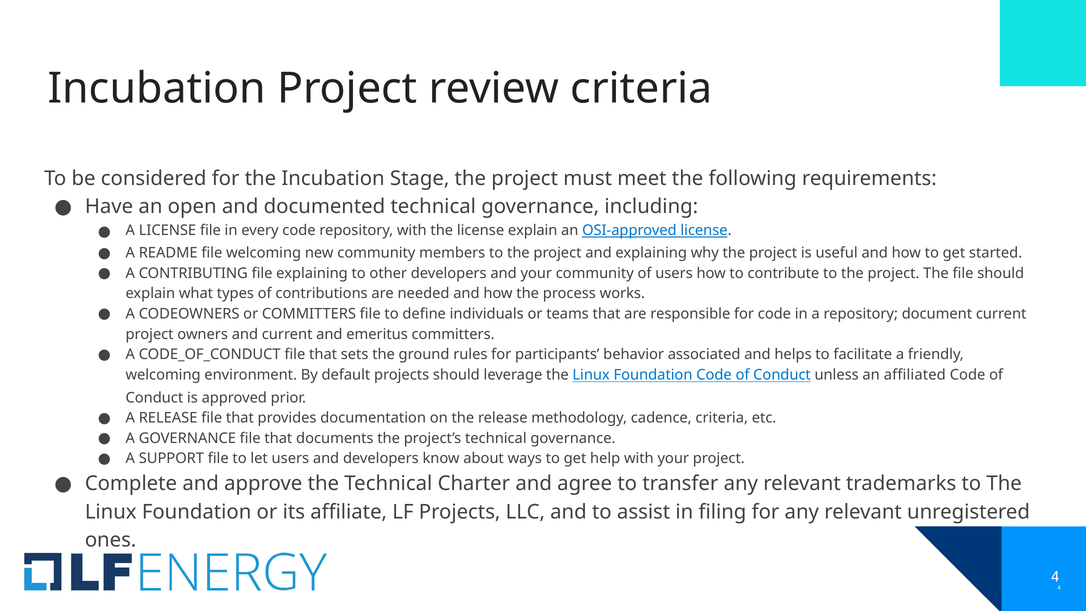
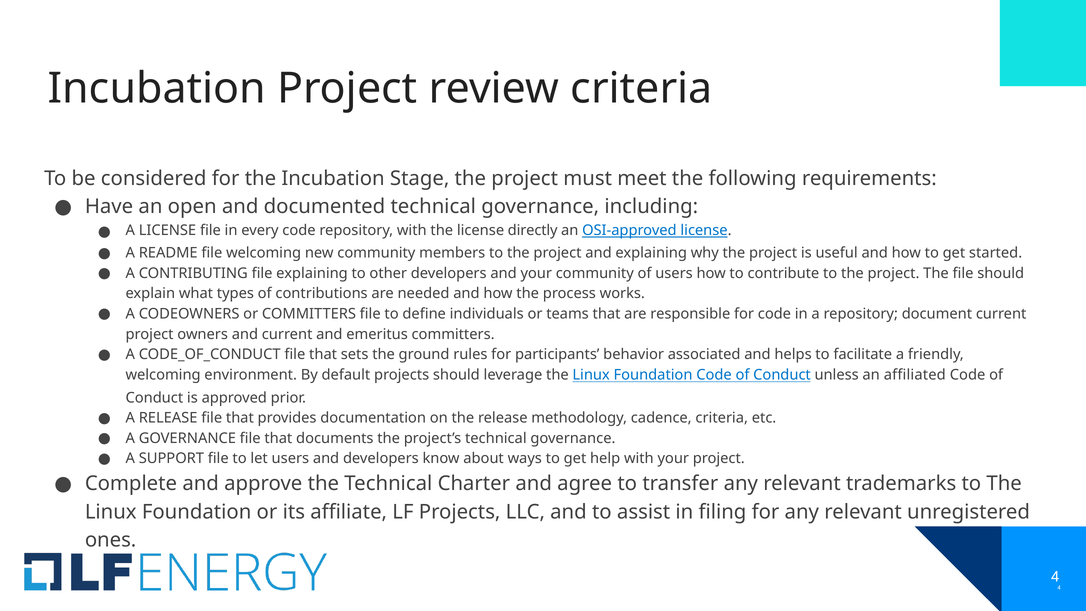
license explain: explain -> directly (533, 230)
